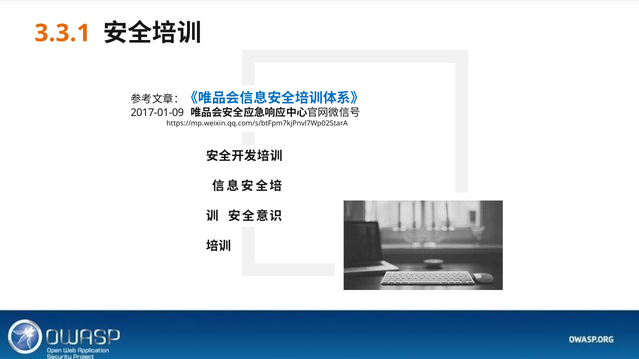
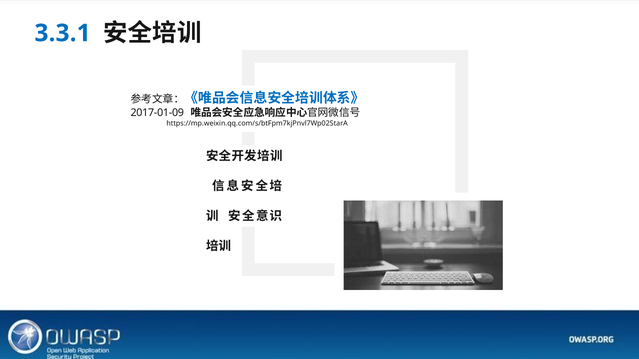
3.3.1 colour: orange -> blue (63, 33)
